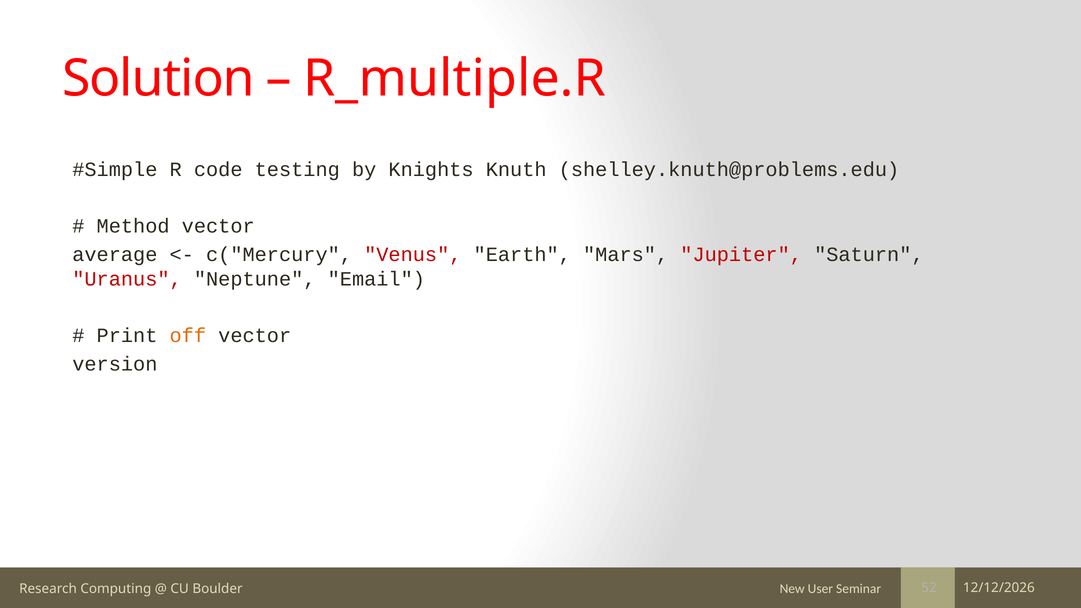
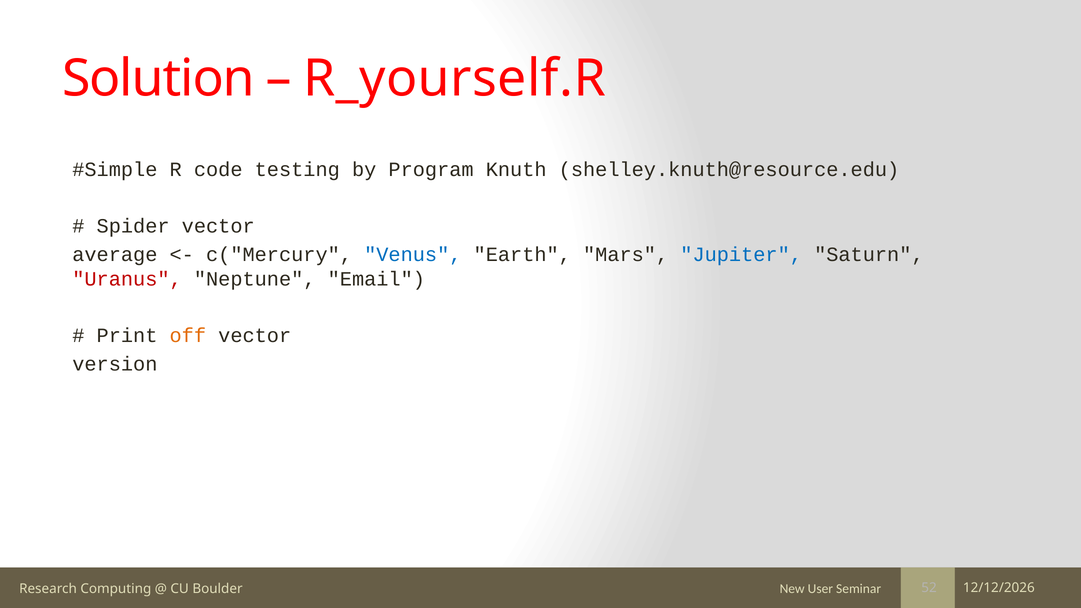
R_multiple.R: R_multiple.R -> R_yourself.R (454, 79)
Knights: Knights -> Program (431, 170)
shelley.knuth@problems.edu: shelley.knuth@problems.edu -> shelley.knuth@resource.edu (729, 170)
Method: Method -> Spider (133, 226)
Venus colour: red -> blue (413, 255)
Jupiter colour: red -> blue (741, 255)
